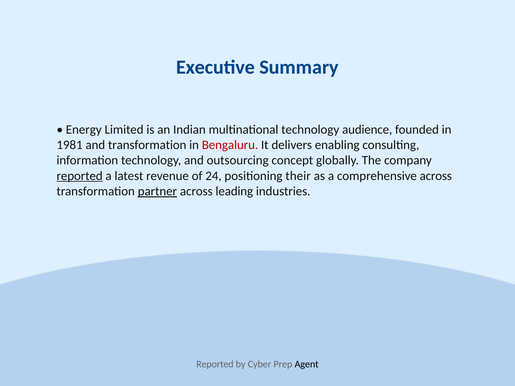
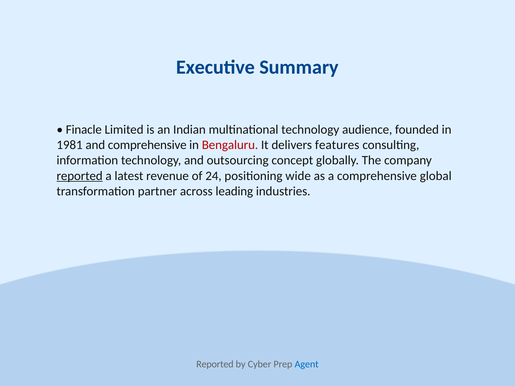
Energy: Energy -> Finacle (84, 130)
and transformation: transformation -> comprehensive (147, 145)
enabling: enabling -> features (337, 145)
their: their -> wide (298, 176)
comprehensive across: across -> global (436, 176)
partner underline: present -> none (157, 191)
Agent colour: black -> blue (307, 365)
